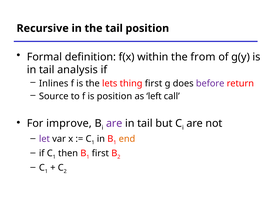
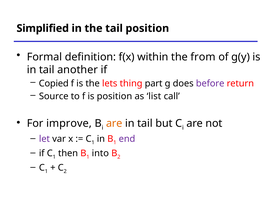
Recursive: Recursive -> Simplified (43, 28)
analysis: analysis -> another (78, 70)
Inlines: Inlines -> Copied (54, 83)
thing first: first -> part (154, 83)
left: left -> list (154, 96)
are colour: purple -> orange (114, 123)
end colour: orange -> purple (127, 139)
first: first -> into (100, 153)
